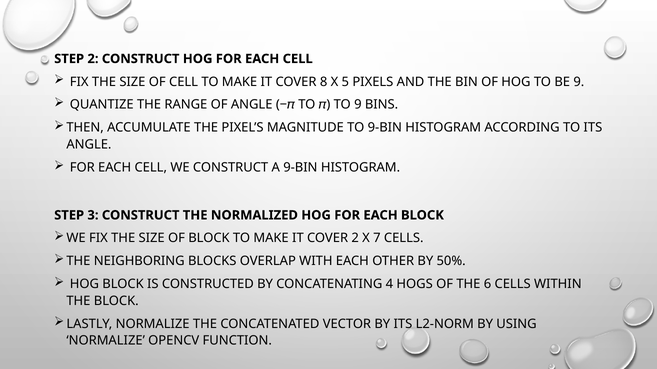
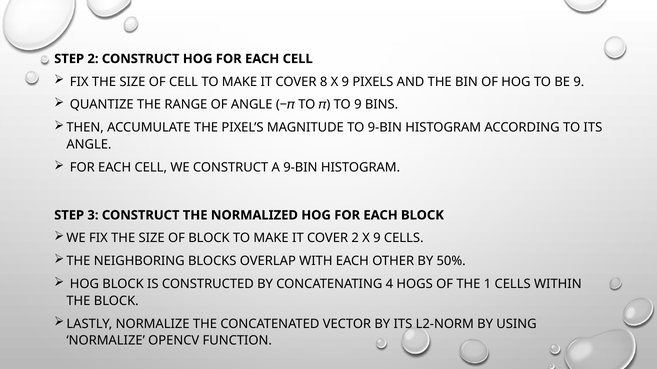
8 X 5: 5 -> 9 (345, 82)
2 X 7: 7 -> 9 (377, 238)
6: 6 -> 1 (488, 284)
